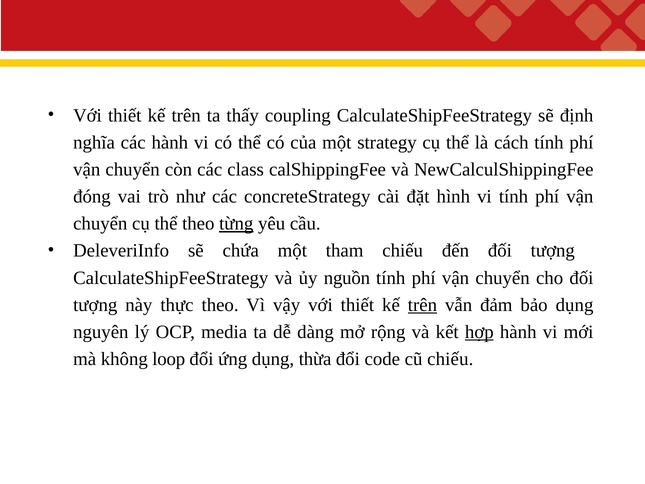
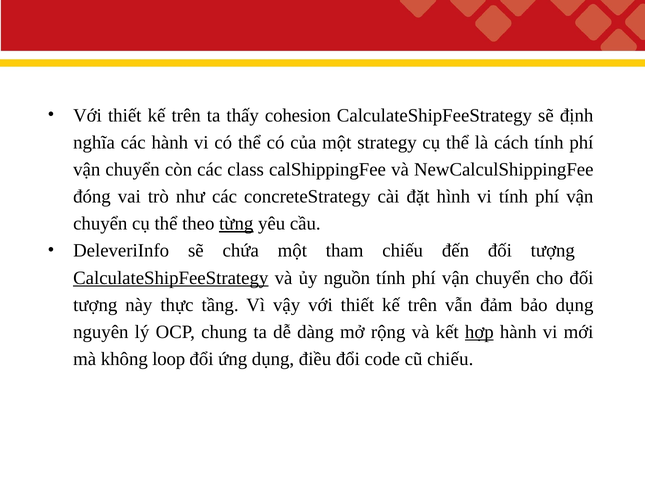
coupling: coupling -> cohesion (298, 115)
CalculateShipFeeStrategy underline: none -> present (171, 278)
thực theo: theo -> tầng (220, 305)
trên underline: present -> none (422, 305)
media: media -> chung (224, 332)
thừa: thừa -> điều (315, 359)
